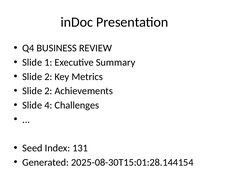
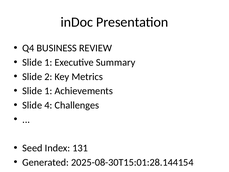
2: 2 -> 1 (48, 91)
